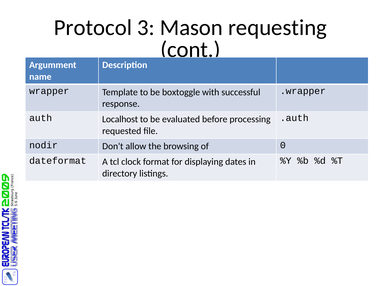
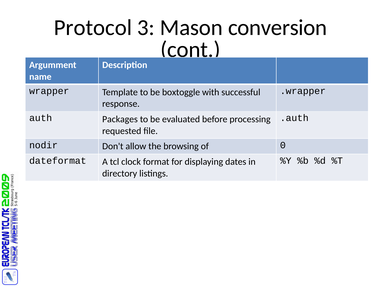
requesting: requesting -> conversion (278, 27)
Localhost: Localhost -> Packages (120, 119)
